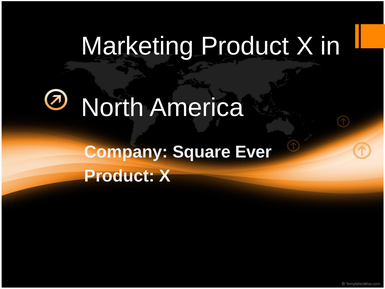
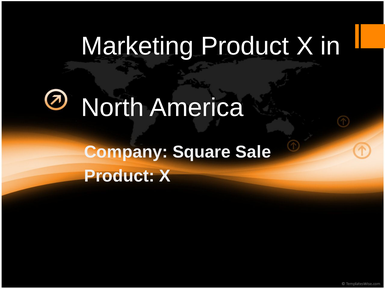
Ever: Ever -> Sale (253, 152)
